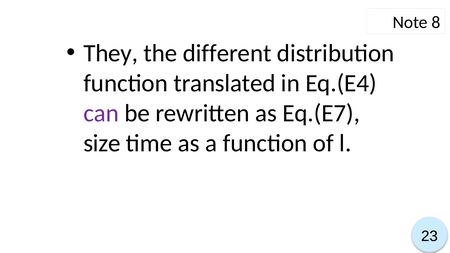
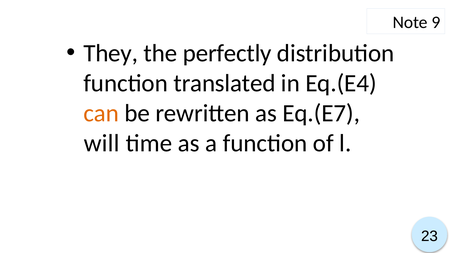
8: 8 -> 9 (436, 22)
different: different -> perfectly (227, 53)
can colour: purple -> orange (101, 113)
size: size -> will (102, 143)
